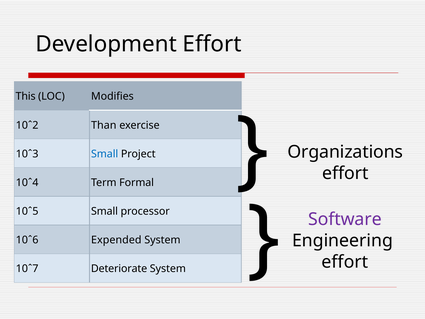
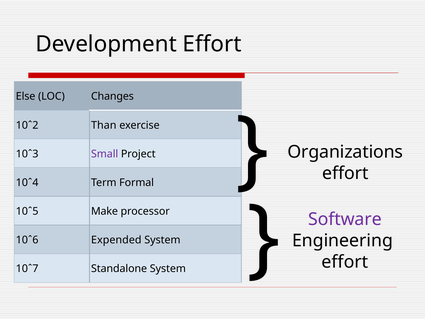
This: This -> Else (26, 96)
Modifies: Modifies -> Changes (112, 96)
Small colour: blue -> purple (105, 154)
10ˆ5 Small: Small -> Make (105, 211)
Deteriorate: Deteriorate -> Standalone (119, 268)
